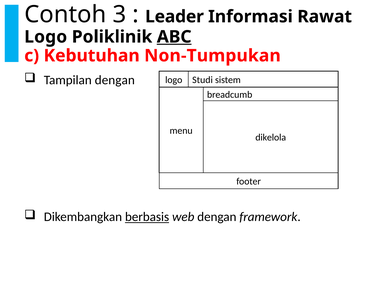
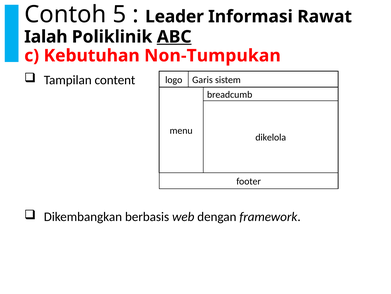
3: 3 -> 5 (119, 14)
Logo: Logo -> Ialah (46, 37)
Tampilan dengan: dengan -> content (115, 80)
Studi: Studi -> Garis (203, 80)
berbasis underline: present -> none (147, 216)
